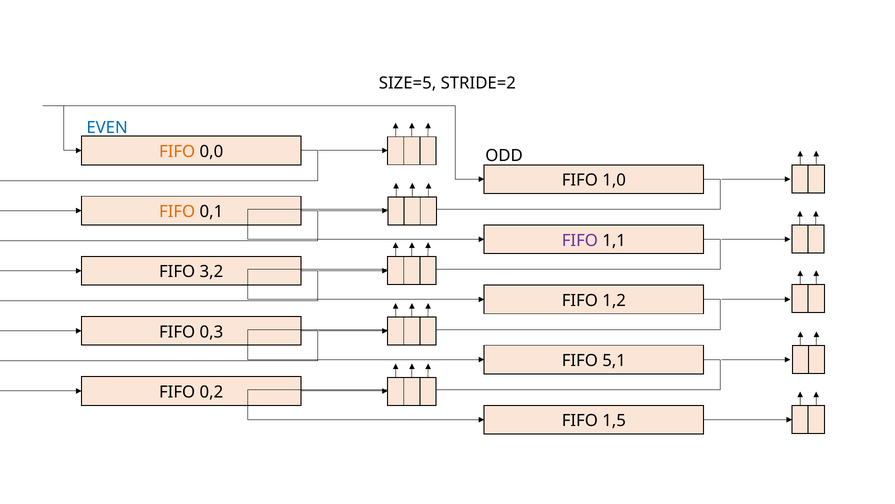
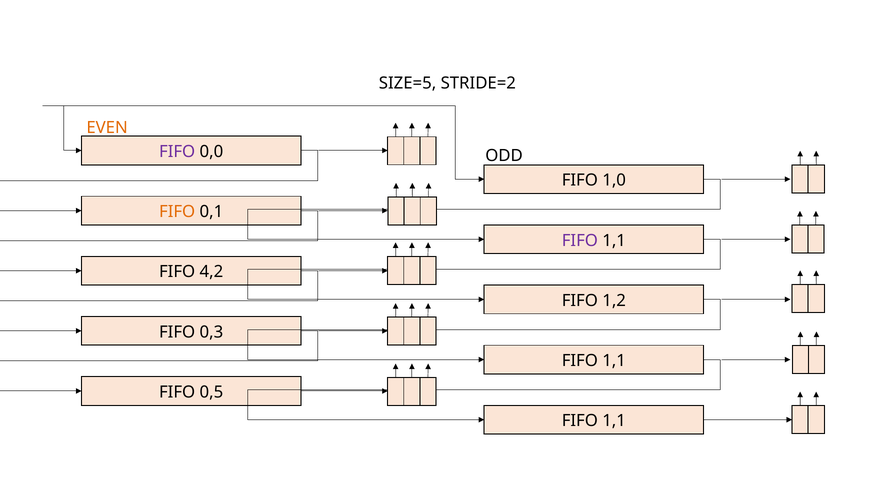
EVEN colour: blue -> orange (107, 127)
FIFO colour: orange -> purple (177, 151)
3,2: 3,2 -> 4,2 (211, 272)
5,1: 5,1 -> 1,1 (614, 360)
0,2: 0,2 -> 0,5 (211, 392)
1,5: 1,5 -> 1,1 (614, 420)
